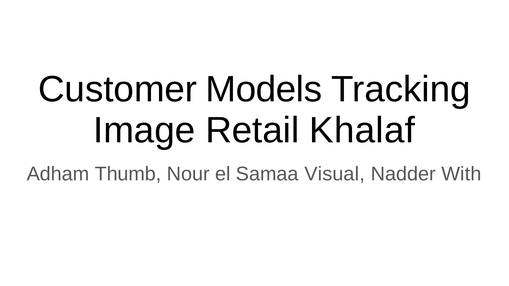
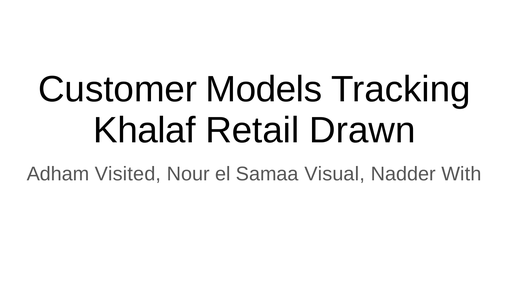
Image: Image -> Khalaf (144, 131)
Khalaf: Khalaf -> Drawn (362, 131)
Thumb: Thumb -> Visited (128, 174)
